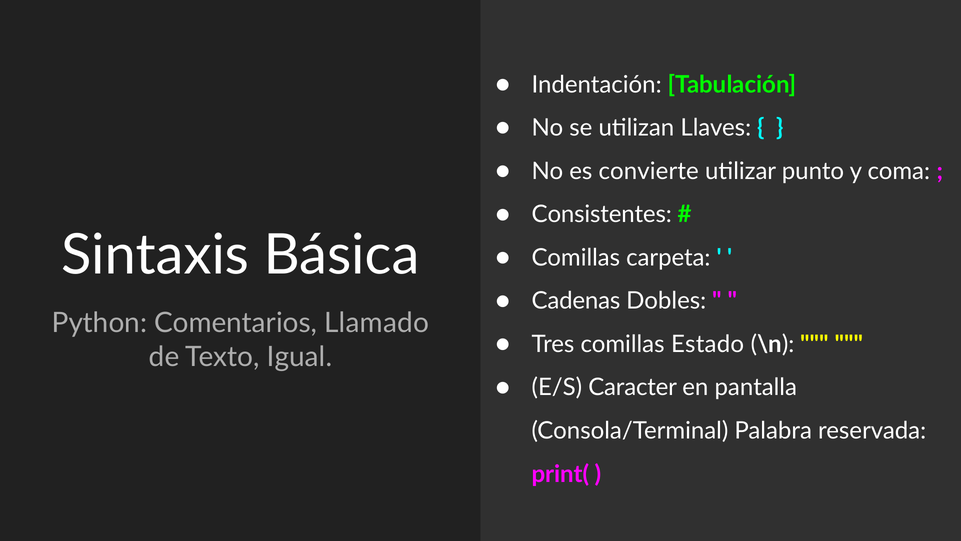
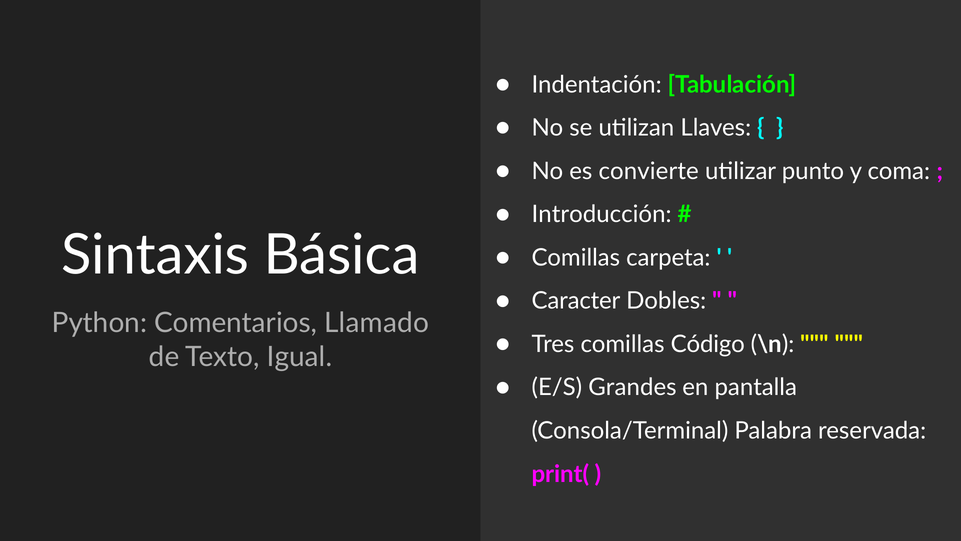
Consistentes: Consistentes -> Introducción (602, 214)
Cadenas: Cadenas -> Caracter (576, 301)
Estado: Estado -> Código (708, 344)
Caracter: Caracter -> Grandes (632, 387)
